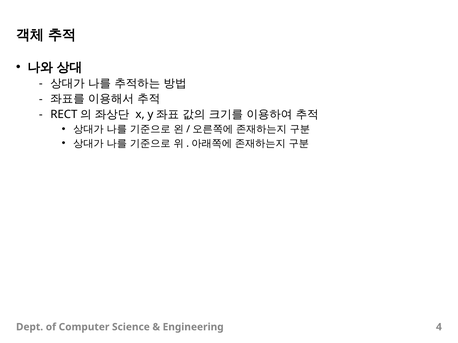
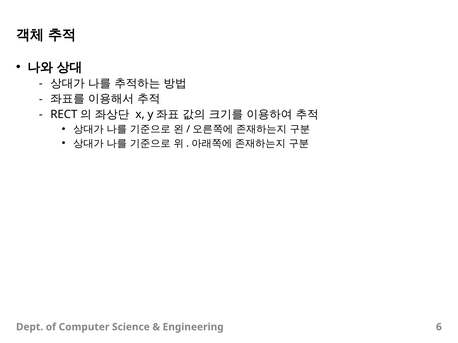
4: 4 -> 6 (439, 327)
